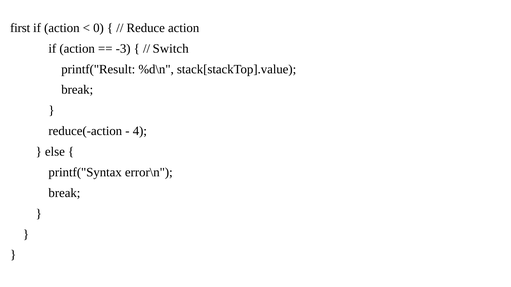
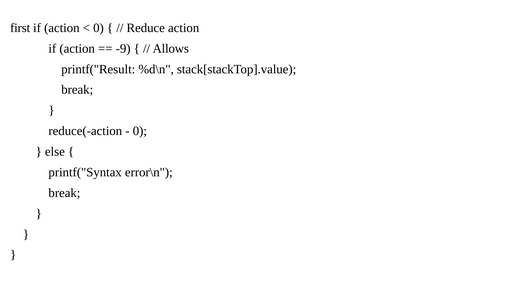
-3: -3 -> -9 (123, 49)
Switch: Switch -> Allows (171, 49)
4: 4 -> 0 (140, 131)
